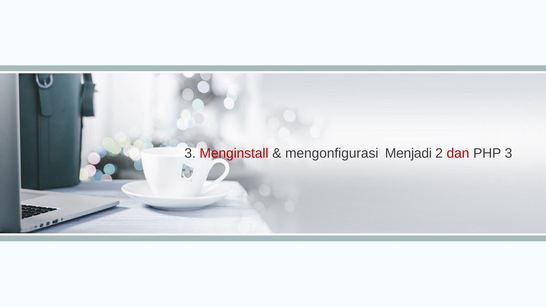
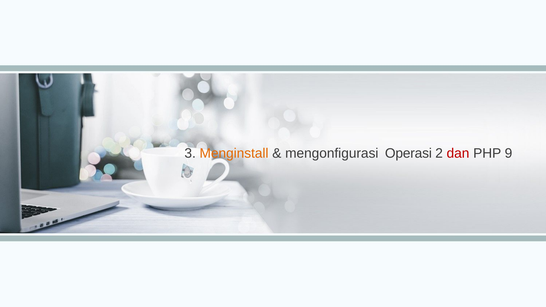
Menginstall colour: red -> orange (234, 153)
Menjadi: Menjadi -> Operasi (408, 153)
PHP 3: 3 -> 9 (509, 153)
